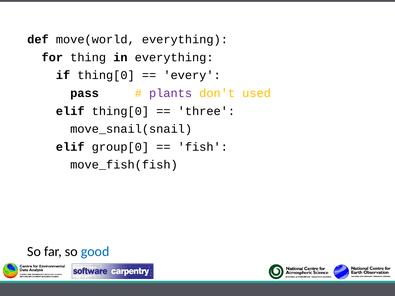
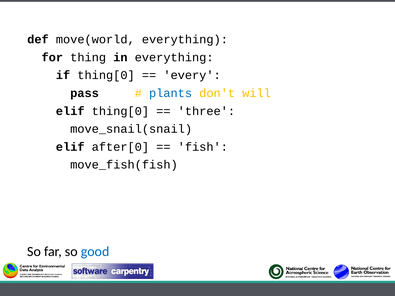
plants colour: purple -> blue (171, 93)
used: used -> will (257, 93)
group[0: group[0 -> after[0 (120, 147)
